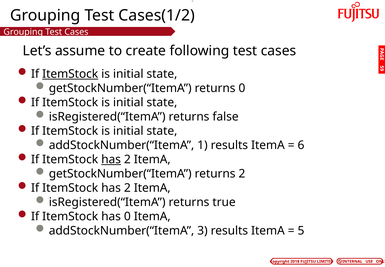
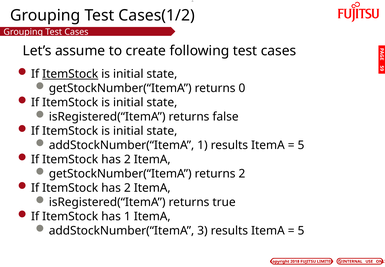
6: 6 -> 5 (301, 145)
has underline: present -> none (111, 159)
has 0: 0 -> 1 (127, 216)
